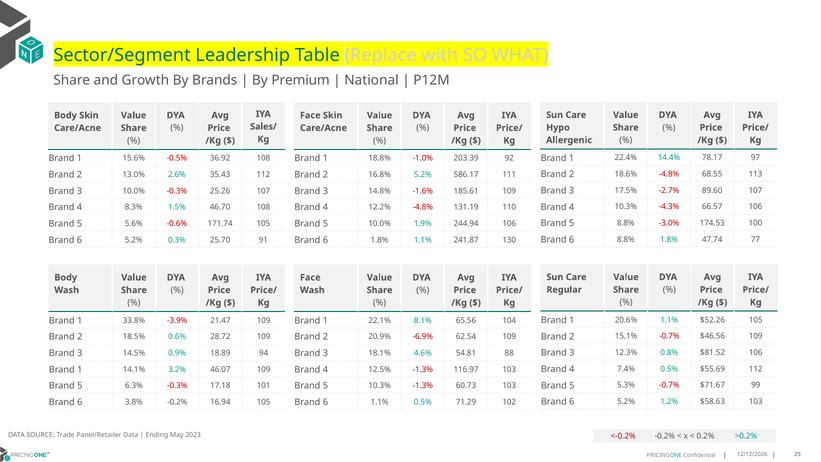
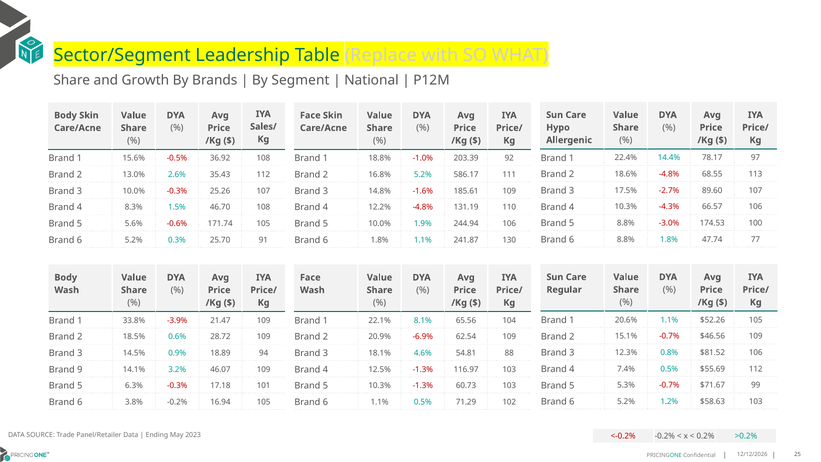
Premium: Premium -> Segment (300, 80)
1: 1 -> 9 (80, 369)
